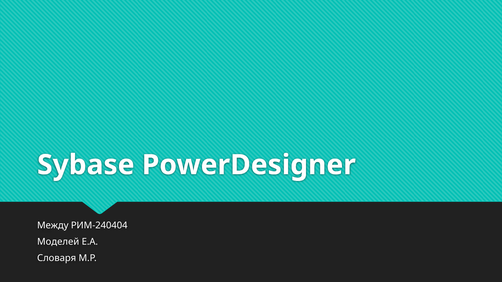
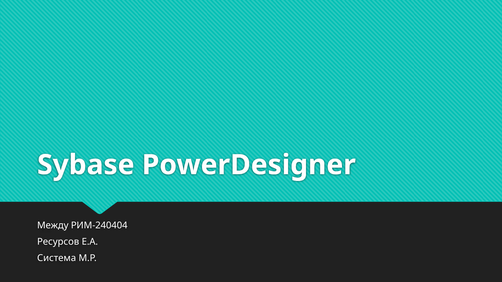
Моделей: Моделей -> Ресурсов (58, 242)
Словаря: Словаря -> Система (57, 258)
